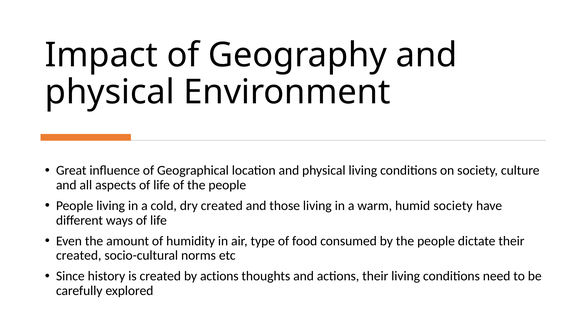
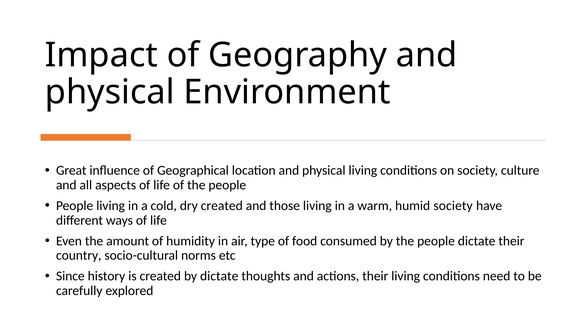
created: created -> country (79, 255)
by actions: actions -> dictate (219, 276)
